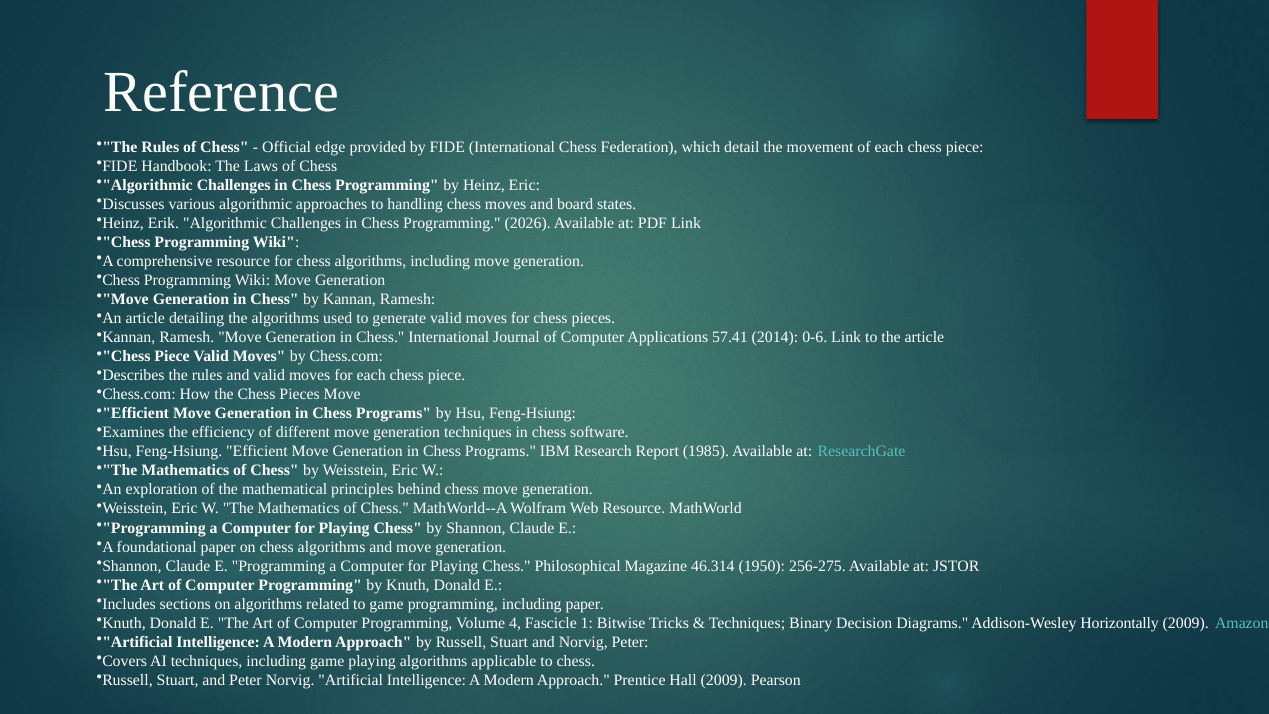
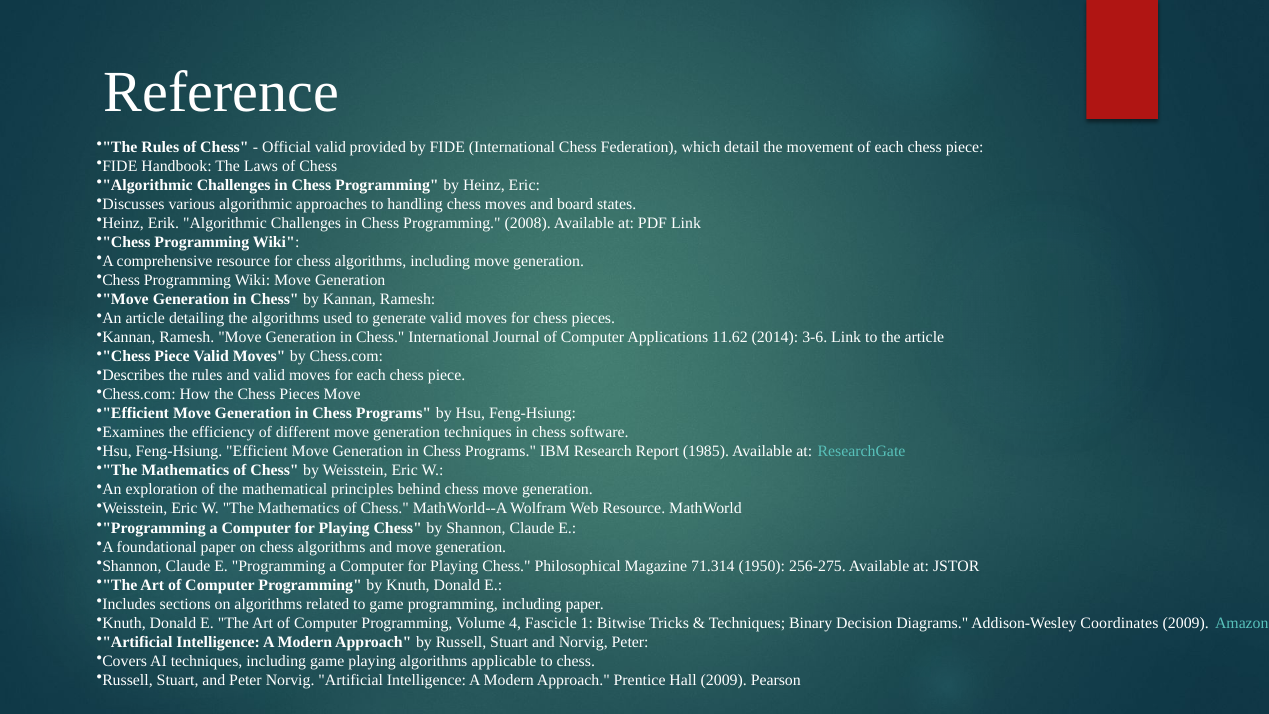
Official edge: edge -> valid (330, 147)
2026: 2026 -> 2008 (528, 223)
57.41: 57.41 -> 11.62 (730, 337)
0-6: 0-6 -> 3-6 (815, 337)
46.314: 46.314 -> 71.314 (713, 566)
Horizontally: Horizontally -> Coordinates (1119, 623)
